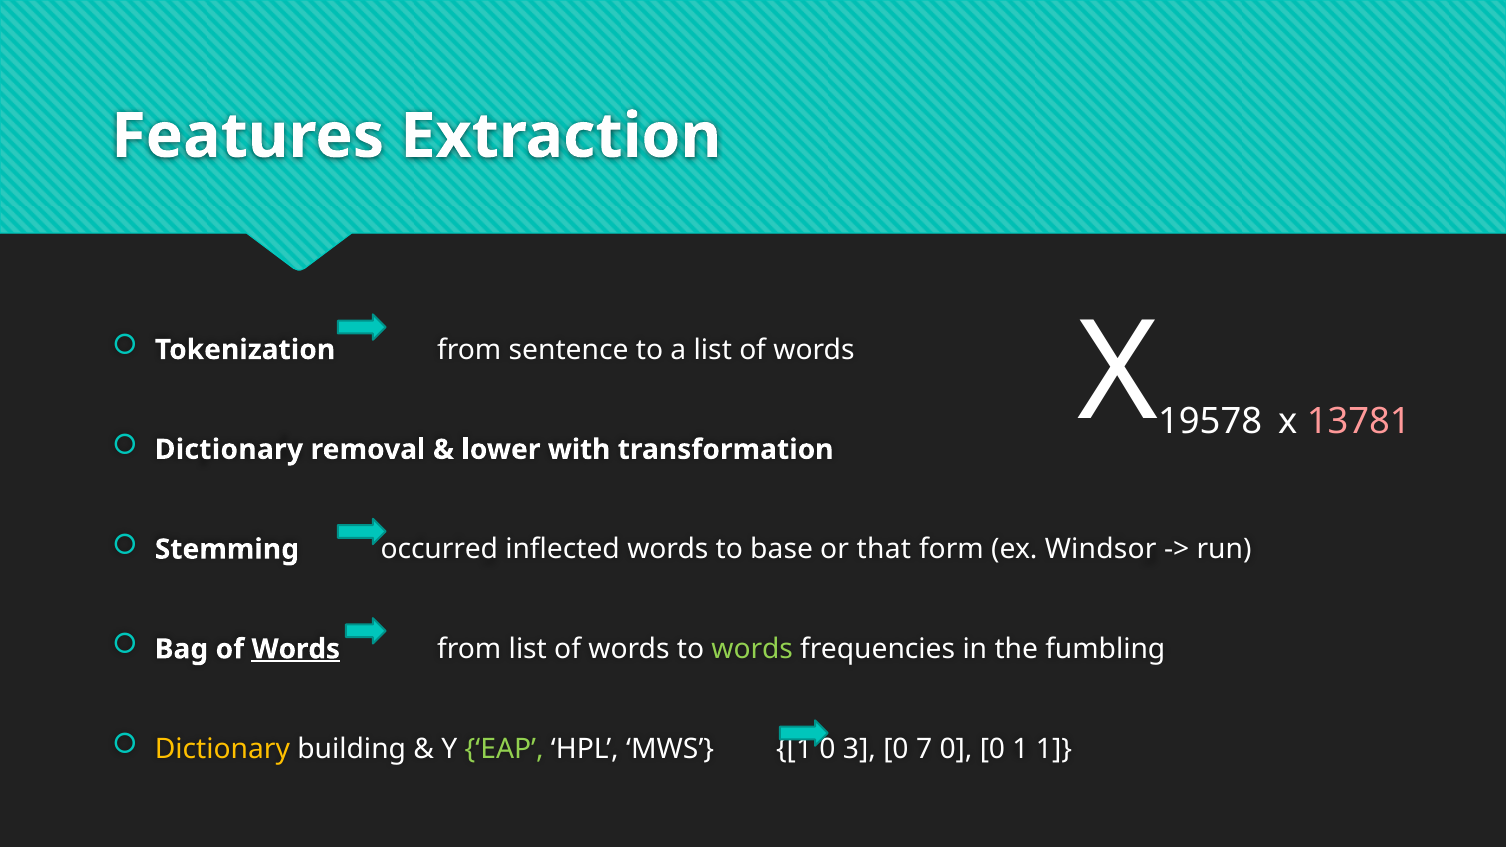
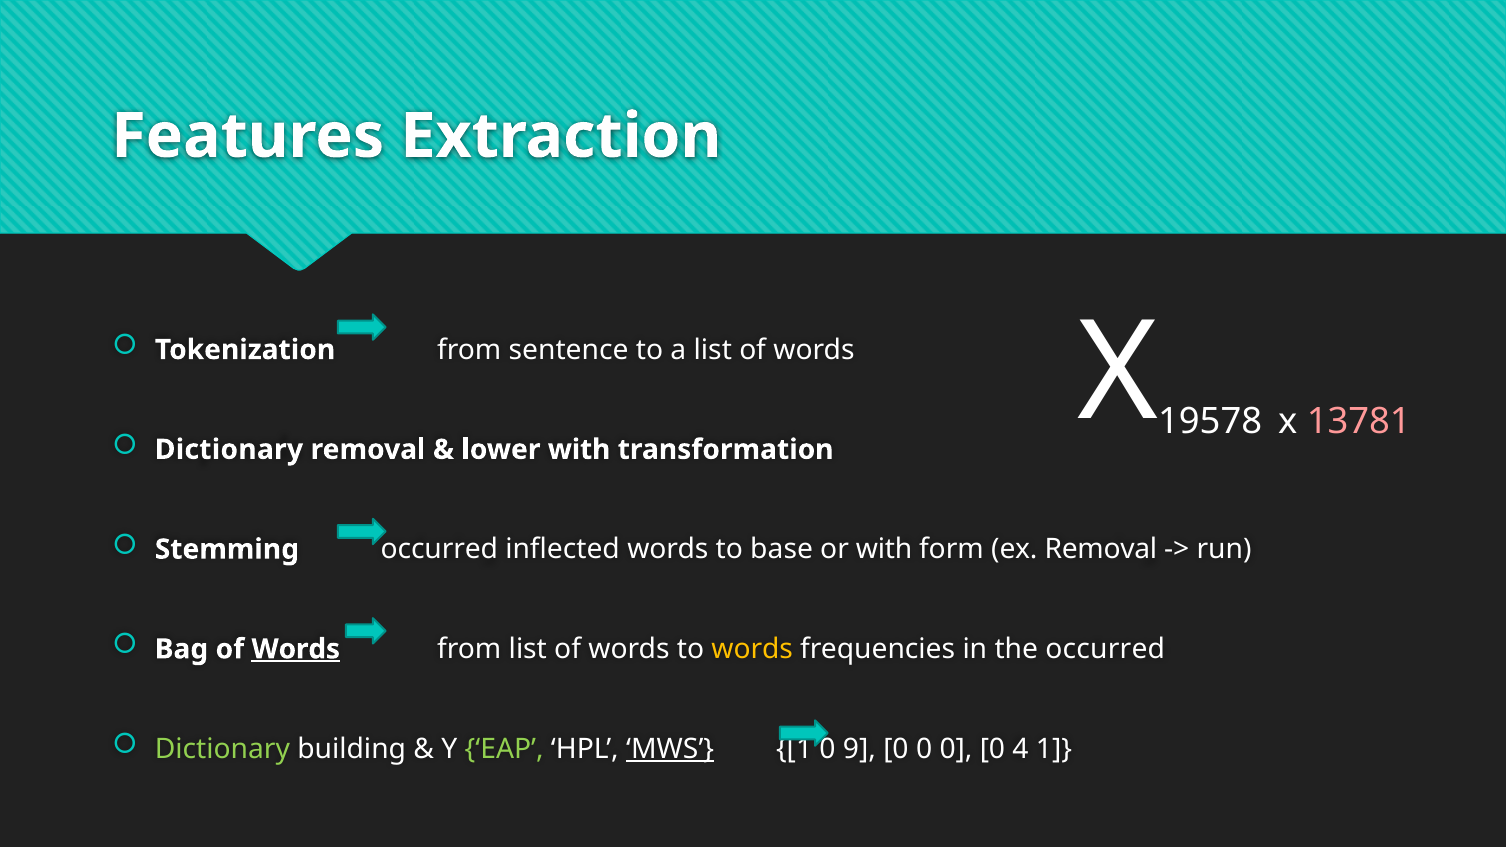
or that: that -> with (884, 549)
ex Windsor: Windsor -> Removal (1101, 549)
words colour: light green -> yellow (752, 649)
the fumbling: fumbling -> occurred (1105, 649)
Dictionary colour: yellow -> light green (222, 749)
MWS underline: none -> present (670, 749)
3: 3 -> 9 (859, 749)
7: 7 -> 0 (924, 749)
0 1: 1 -> 4 (1021, 749)
